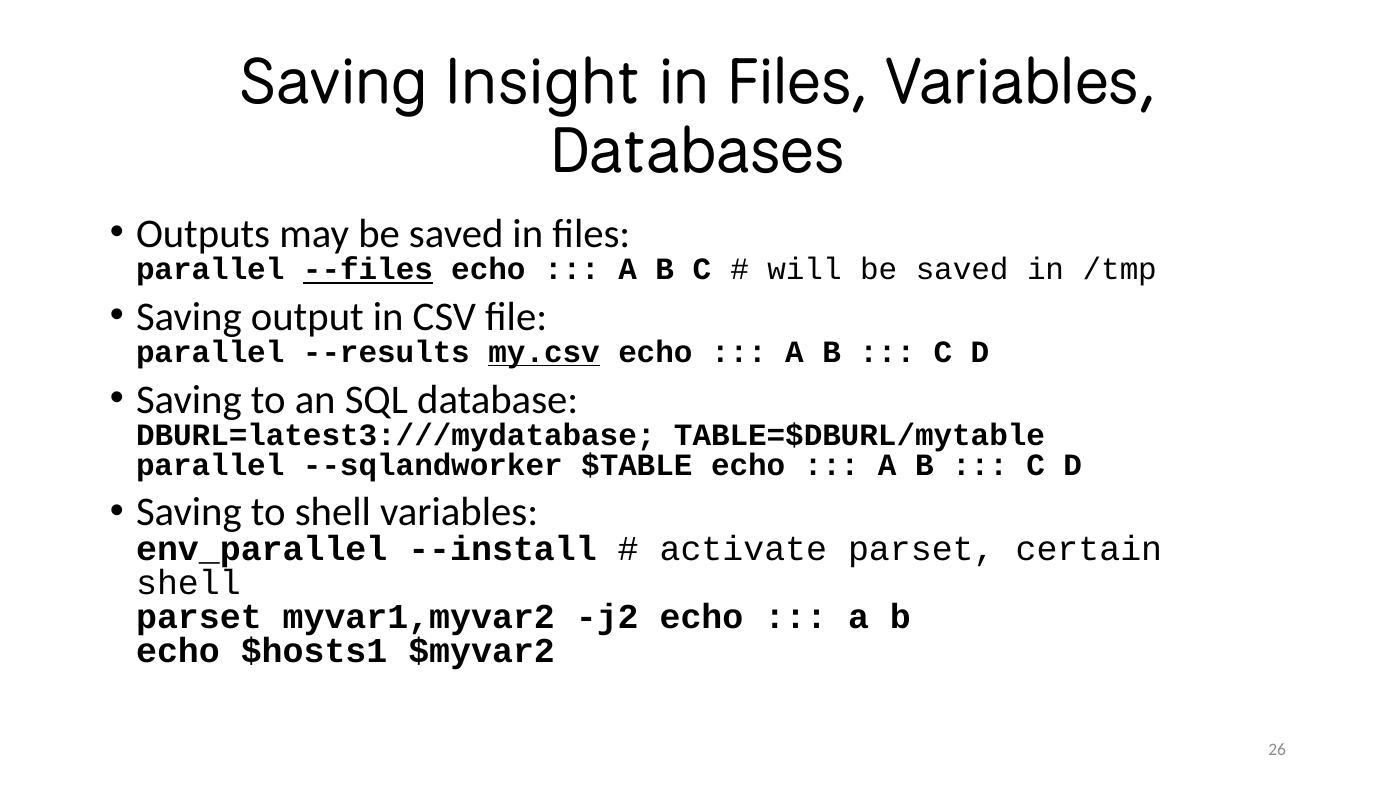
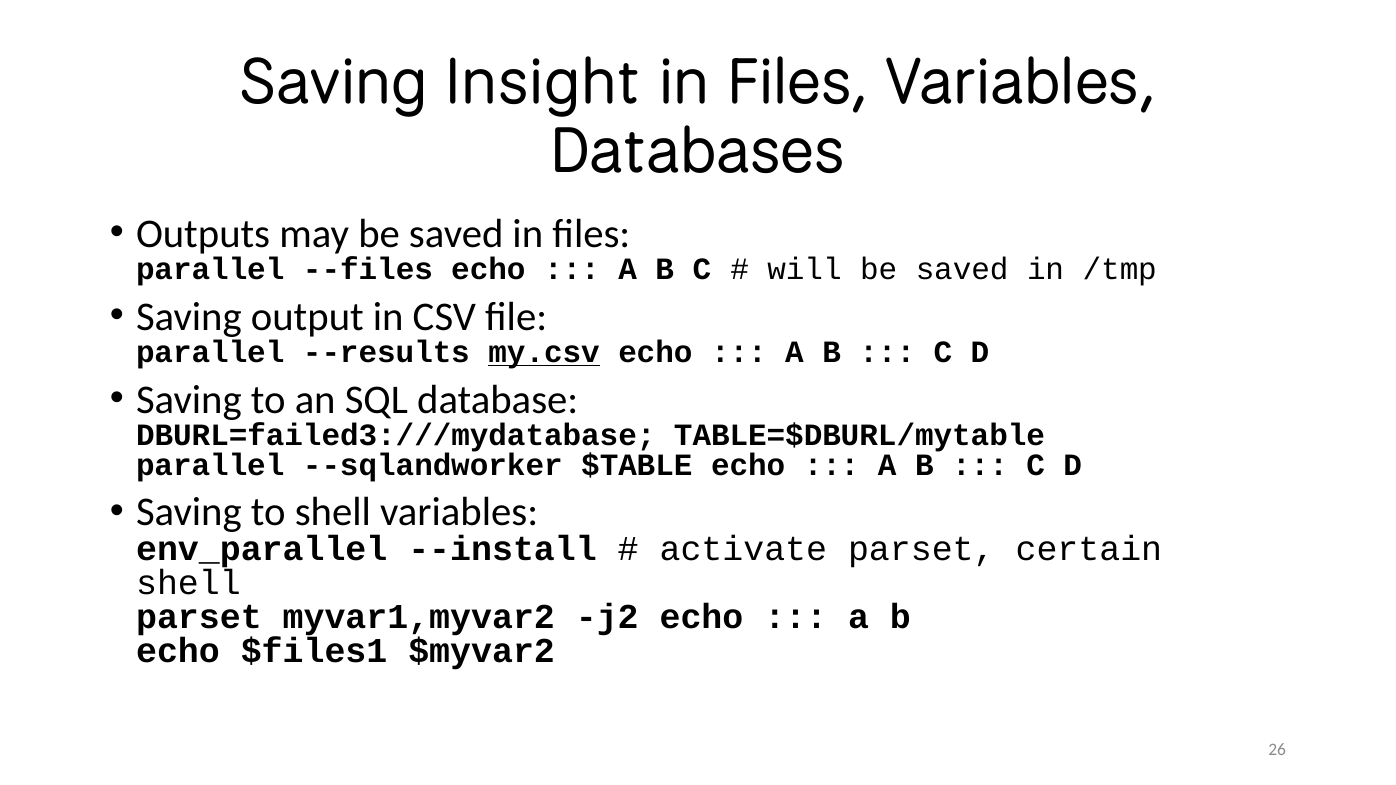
--files underline: present -> none (368, 269)
DBURL=latest3:///mydatabase: DBURL=latest3:///mydatabase -> DBURL=failed3:///mydatabase (396, 435)
$hosts1: $hosts1 -> $files1 (314, 651)
